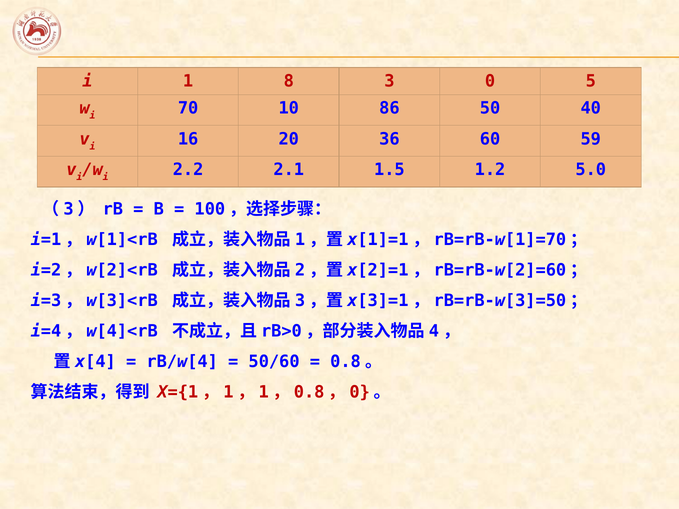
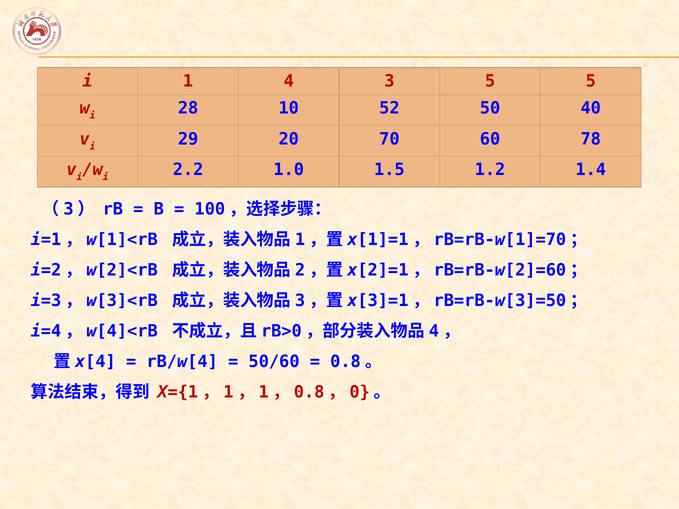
8: 8 -> 4 (289, 81)
3 0: 0 -> 5 (490, 81)
70: 70 -> 28 (188, 108)
86: 86 -> 52 (389, 108)
16: 16 -> 29 (188, 139)
36: 36 -> 70 (389, 139)
59: 59 -> 78 (591, 139)
2.1: 2.1 -> 1.0 (289, 170)
5.0: 5.0 -> 1.4 (591, 170)
